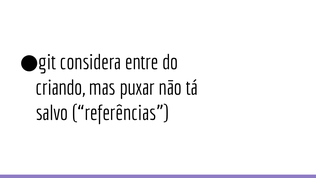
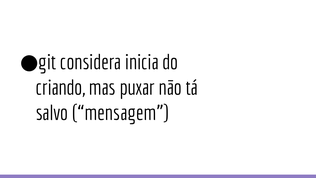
entre: entre -> inicia (142, 62)
referências: referências -> mensagem (120, 113)
